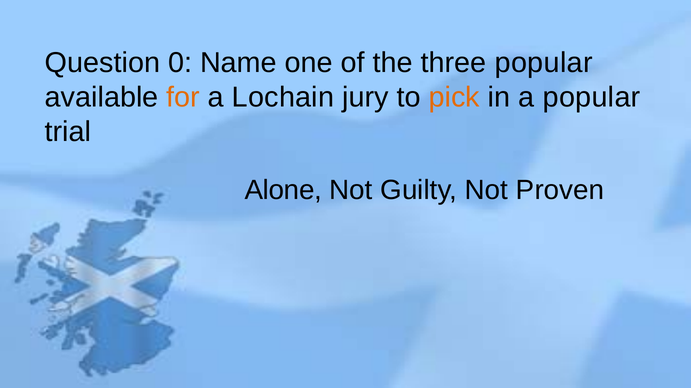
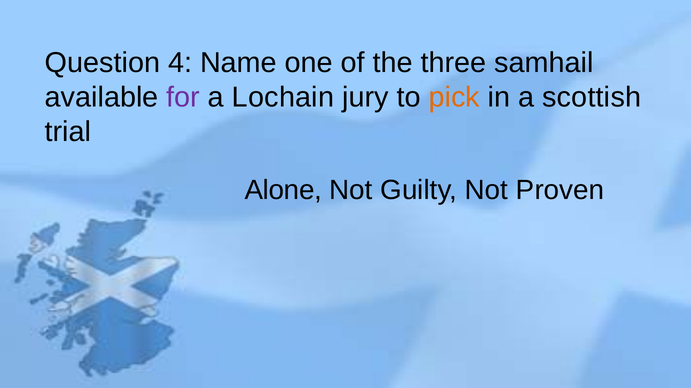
0: 0 -> 4 (180, 63)
three popular: popular -> samhail (544, 63)
for colour: orange -> purple (183, 97)
a popular: popular -> scottish (592, 97)
